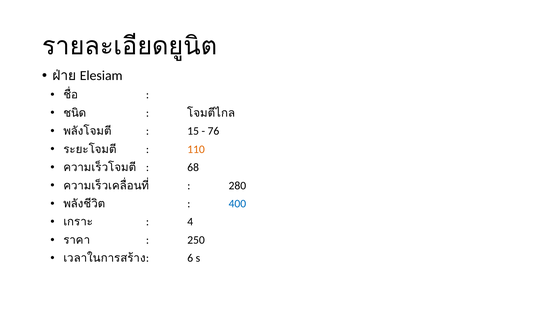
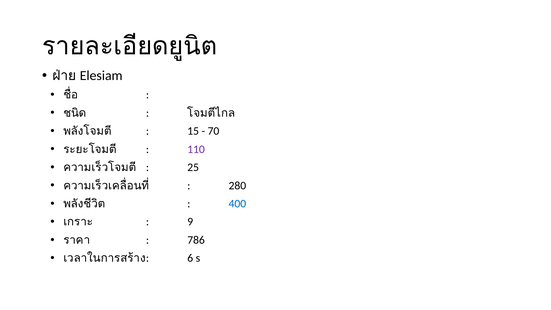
76: 76 -> 70 (213, 131)
110 colour: orange -> purple (196, 149)
68: 68 -> 25 (193, 167)
4: 4 -> 9 (190, 222)
250: 250 -> 786 (196, 240)
